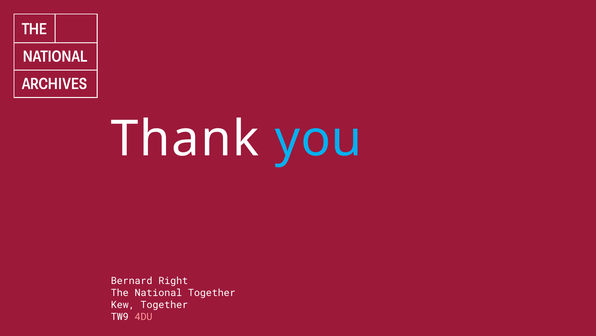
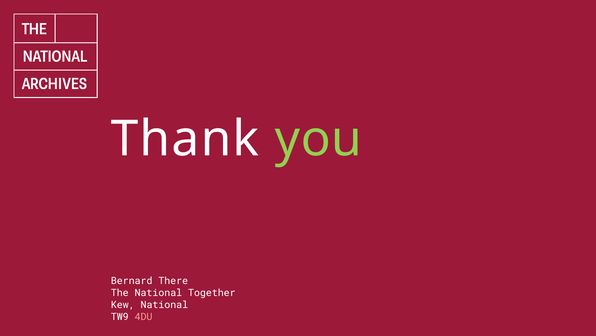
you colour: light blue -> light green (318, 139)
Right: Right -> There (173, 280)
Kew Together: Together -> National (164, 304)
